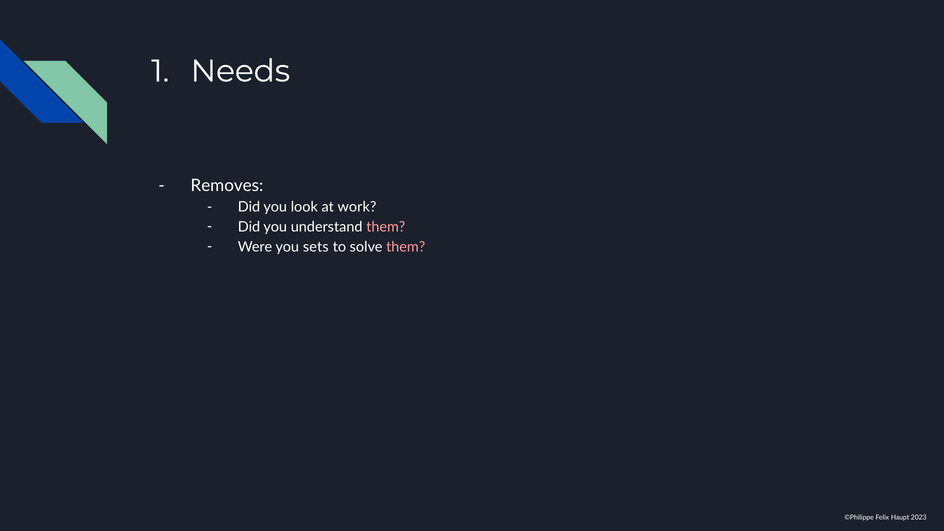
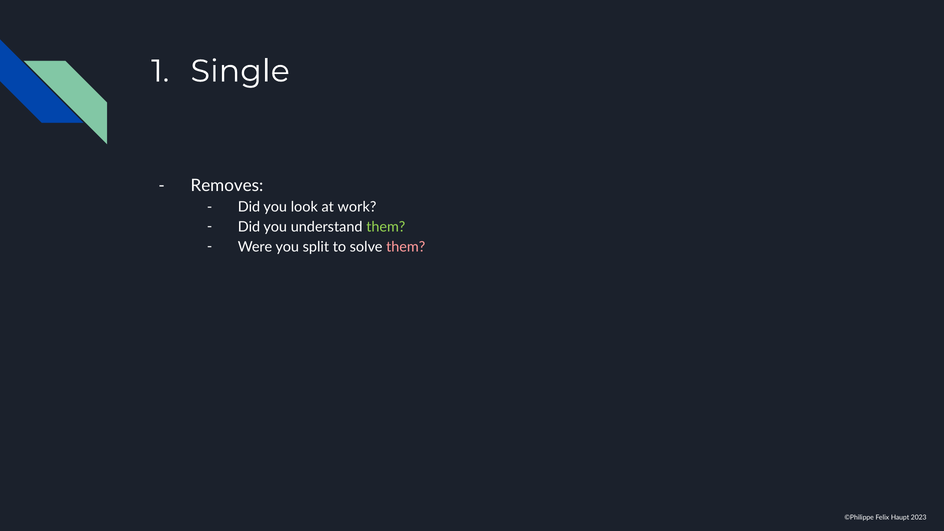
Needs: Needs -> Single (240, 71)
them colour: pink -> light green (386, 227)
sets: sets -> split (316, 247)
